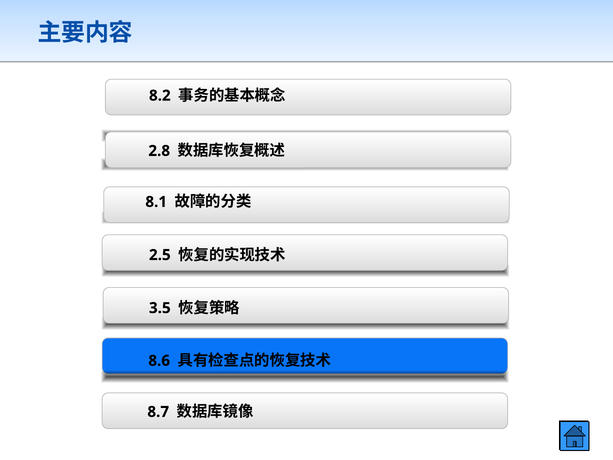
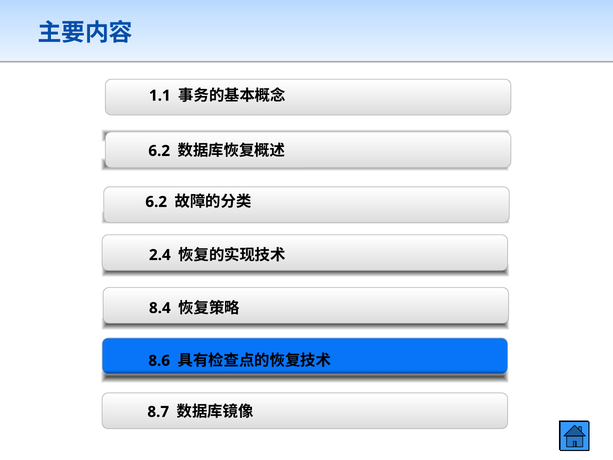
8.2: 8.2 -> 1.1 (160, 96)
2.8: 2.8 -> 6.2 (159, 151)
8.1: 8.1 -> 6.2 (156, 202)
2.5: 2.5 -> 2.4 (160, 255)
3.5: 3.5 -> 8.4 (160, 308)
